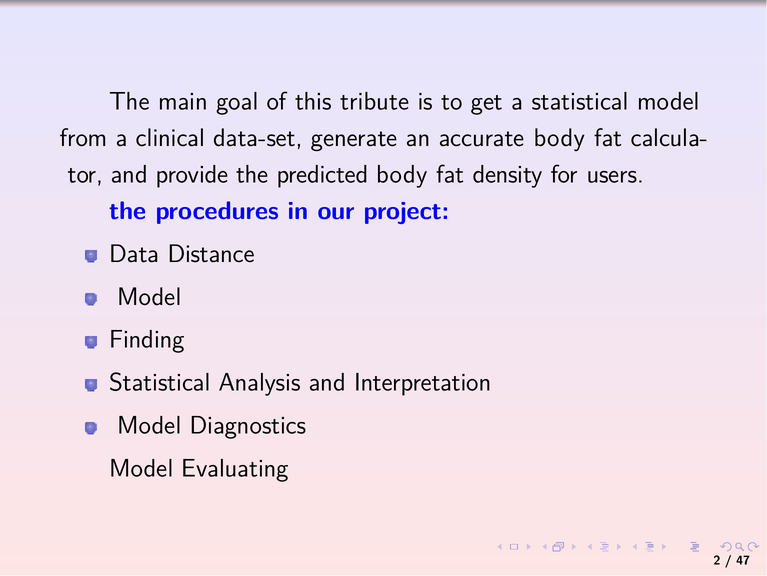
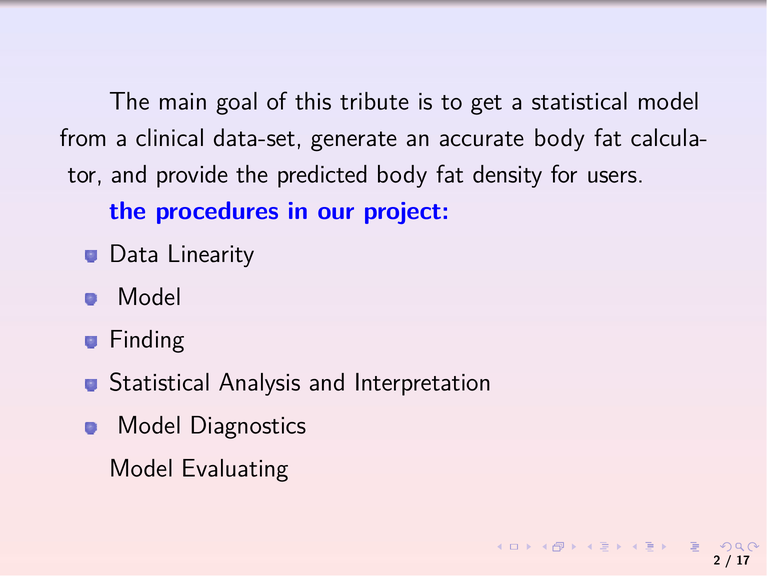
Distance: Distance -> Linearity (211, 254)
47: 47 -> 17 (743, 560)
